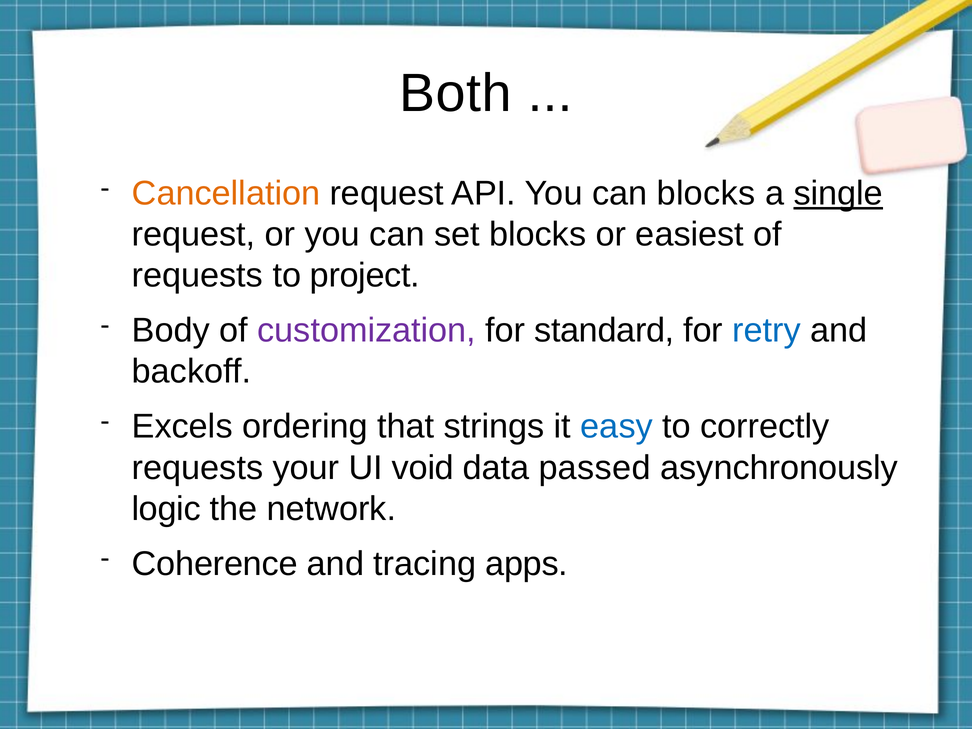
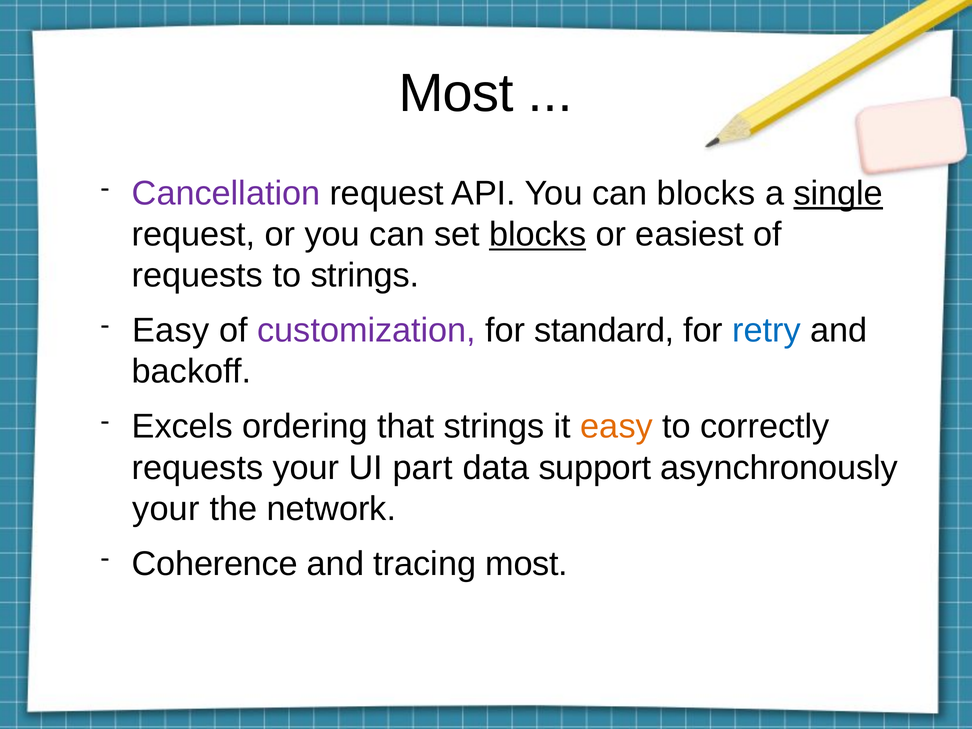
Both: Both -> Most (456, 94)
Cancellation colour: orange -> purple (226, 193)
blocks underline: none -> present (538, 235)
to project: project -> strings (365, 276)
Body: Body -> Easy (171, 331)
easy colour: blue -> orange (617, 427)
void: void -> part (423, 468)
passed: passed -> support (595, 468)
logic: logic -> your (166, 509)
tracing apps: apps -> most (527, 564)
